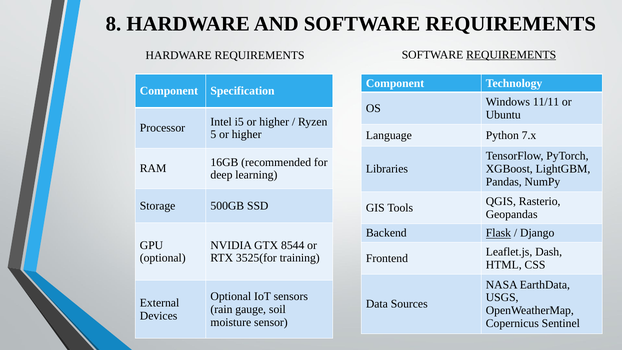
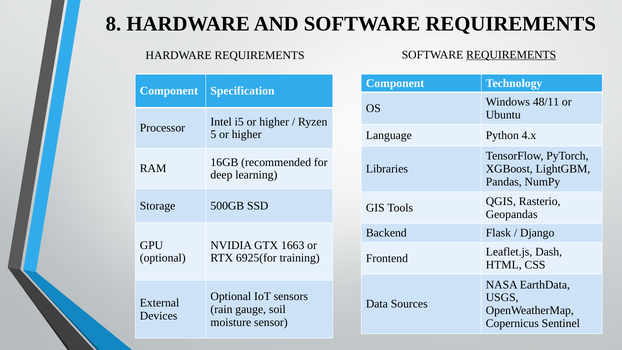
11/11: 11/11 -> 48/11 (546, 102)
7.x: 7.x -> 4.x (529, 135)
Flask underline: present -> none (498, 233)
8544: 8544 -> 1663 (293, 245)
3525(for: 3525(for -> 6925(for (256, 258)
